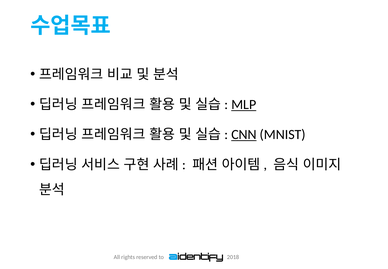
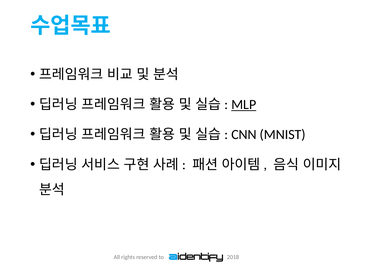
CNN underline: present -> none (244, 134)
